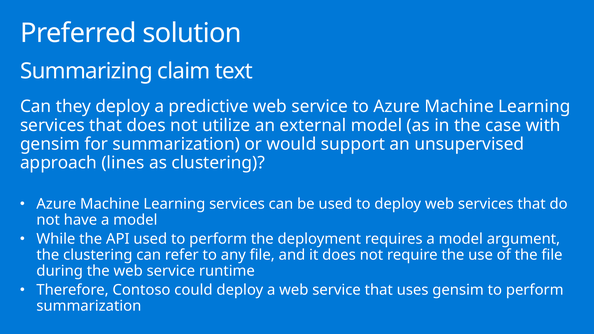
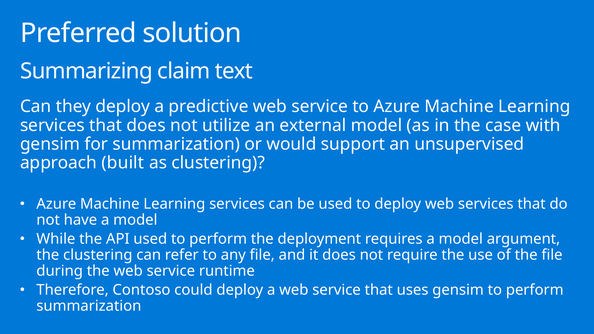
lines: lines -> built (123, 163)
